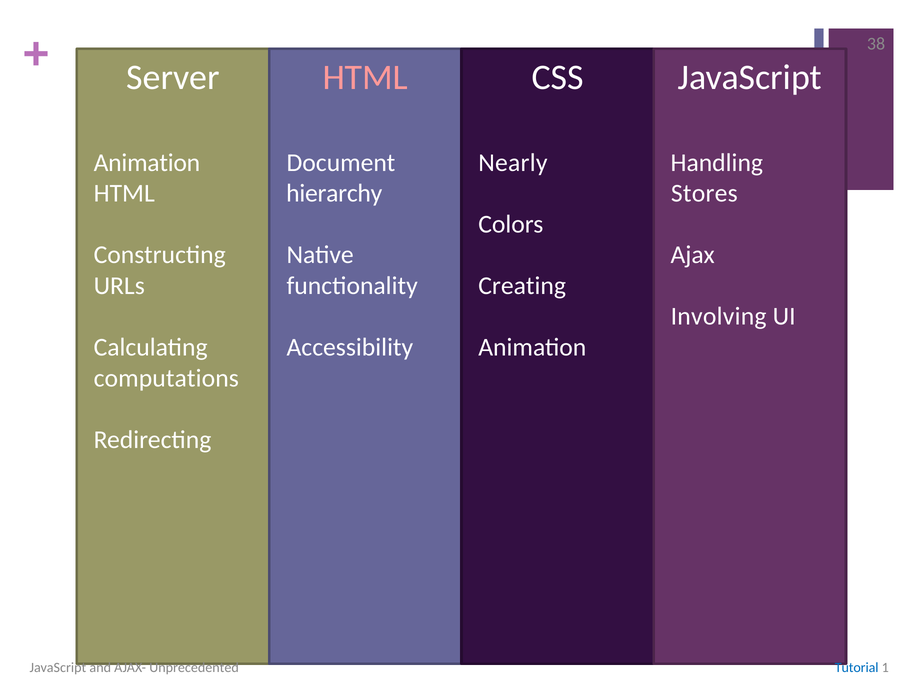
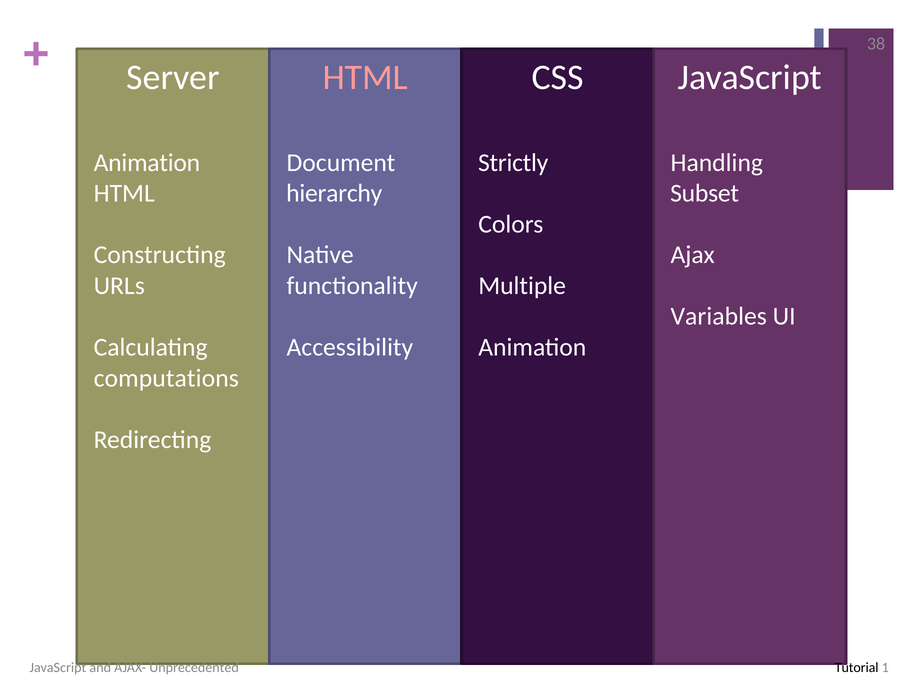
Nearly: Nearly -> Strictly (513, 163)
Stores: Stores -> Subset (705, 194)
Creating: Creating -> Multiple (522, 286)
Involving: Involving -> Variables (719, 317)
Tutorial colour: blue -> black (857, 668)
